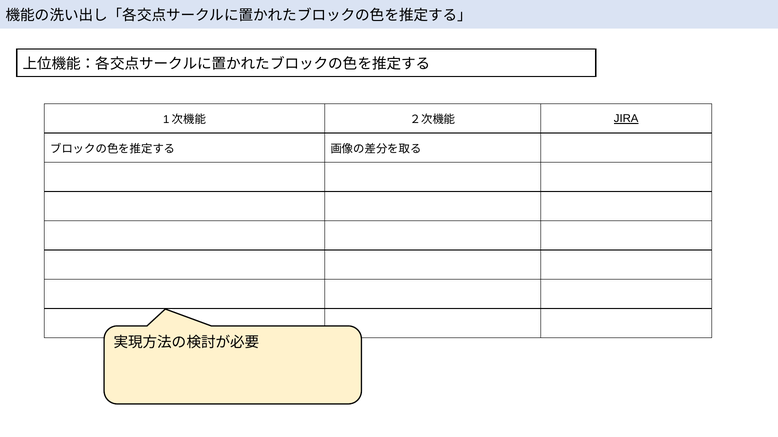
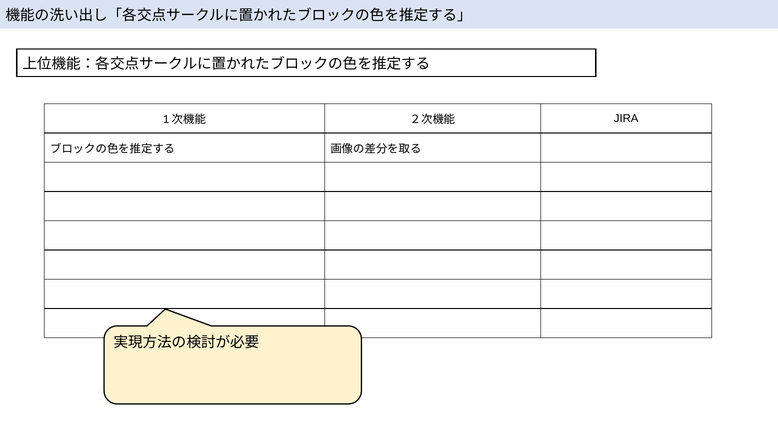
JIRA underline: present -> none (626, 119)
